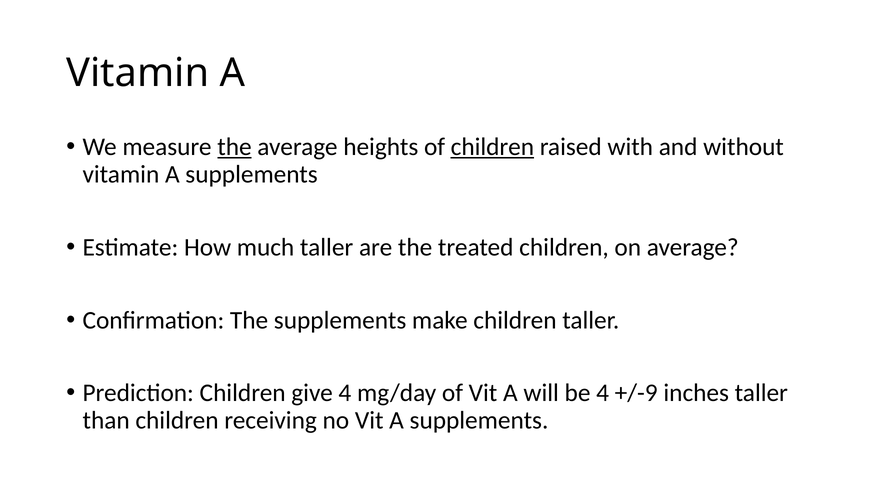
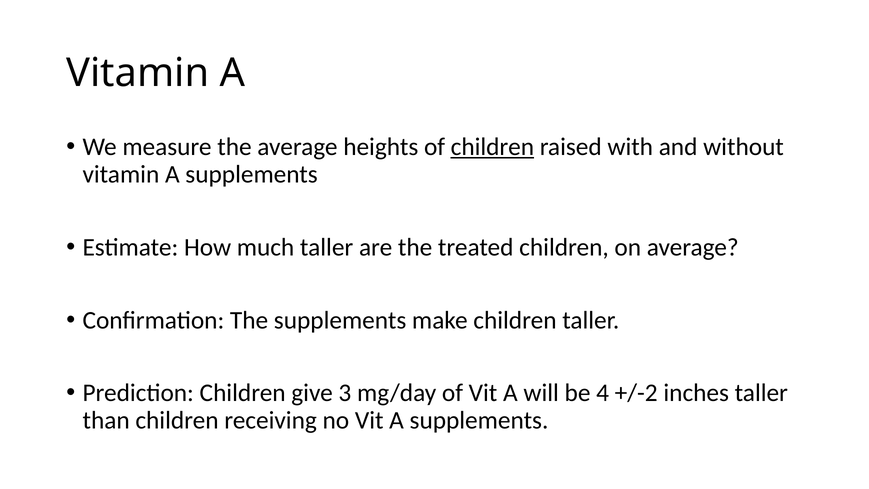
the underline: present -> none (234, 147)
give 4: 4 -> 3 (345, 393)
+/-9: +/-9 -> +/-2 (636, 393)
